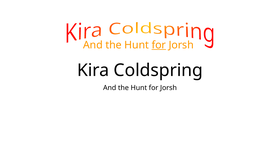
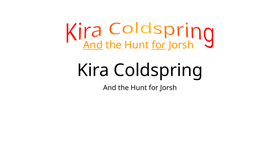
And underline: none -> present (93, 45)
